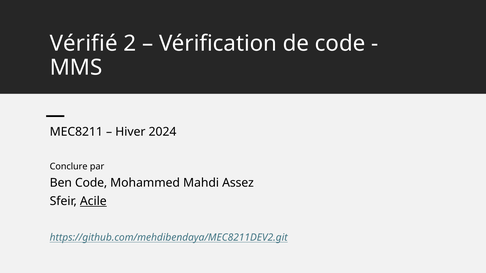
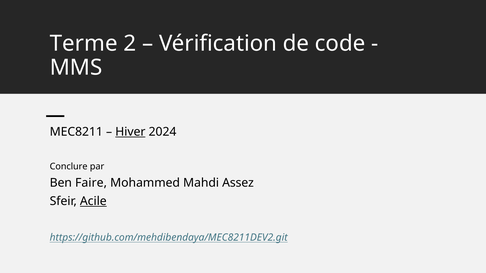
Vérifié: Vérifié -> Terme (84, 44)
Hiver underline: none -> present (130, 132)
Ben Code: Code -> Faire (91, 183)
